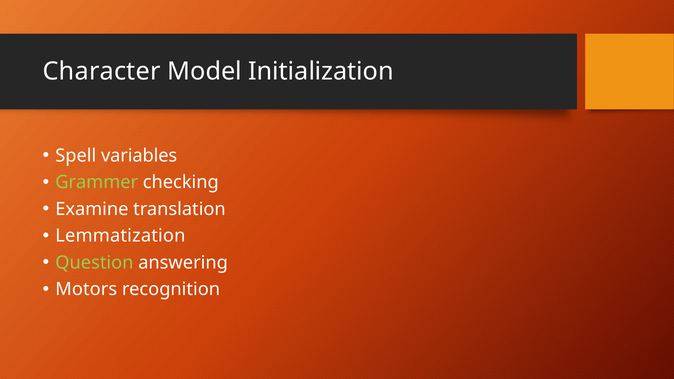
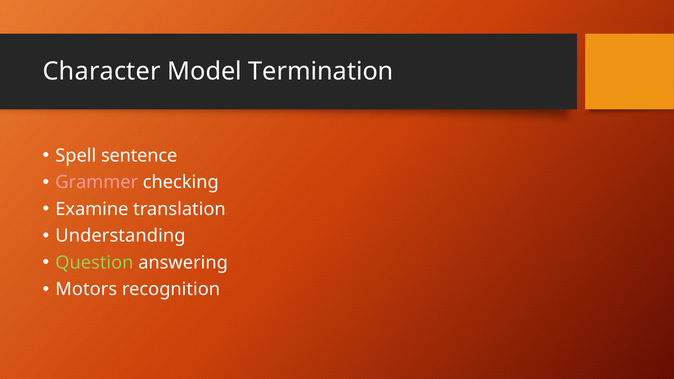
Initialization: Initialization -> Termination (321, 71)
variables: variables -> sentence (139, 156)
Grammer colour: light green -> pink (97, 182)
Lemmatization: Lemmatization -> Understanding (120, 236)
